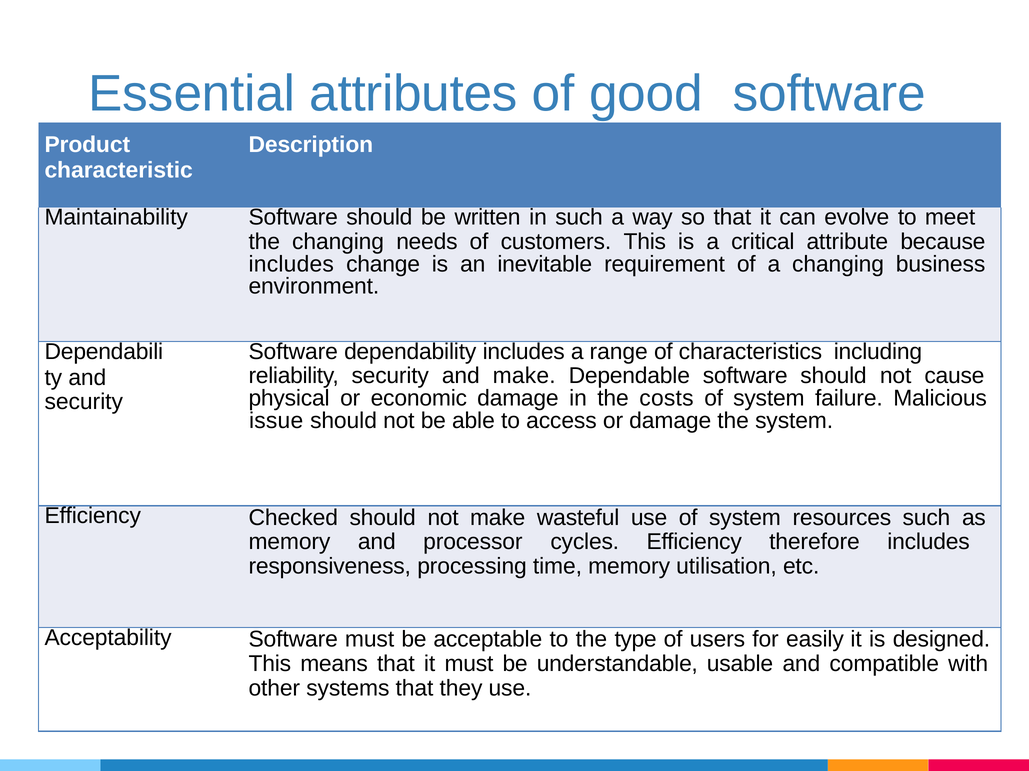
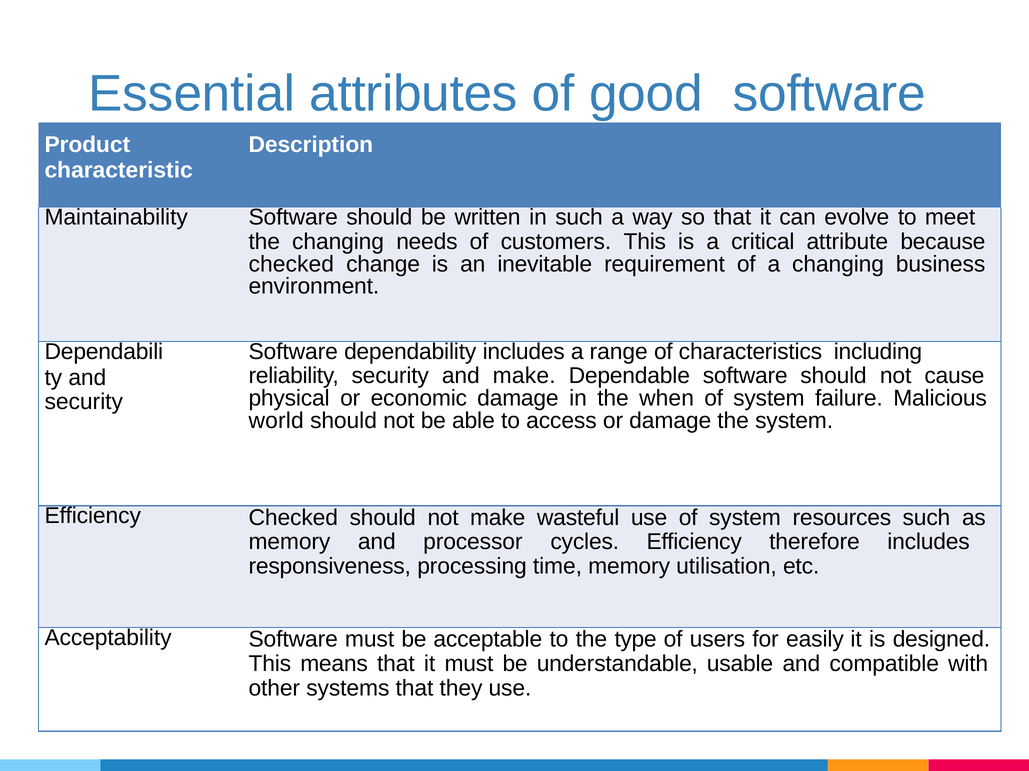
includes: includes -> checked (291, 264)
costs: costs -> when (667, 399)
issue: issue -> world (276, 421)
